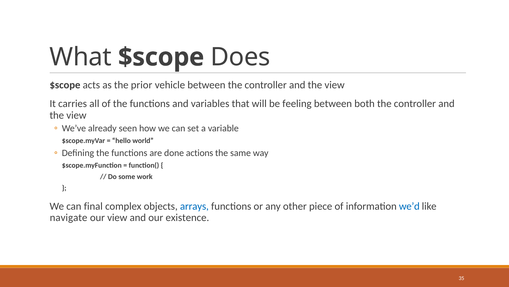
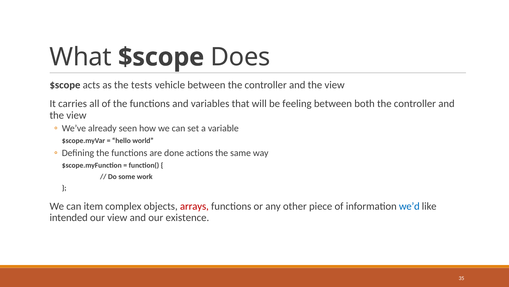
prior: prior -> tests (142, 85)
final: final -> item (93, 206)
arrays colour: blue -> red (194, 206)
navigate: navigate -> intended (69, 217)
